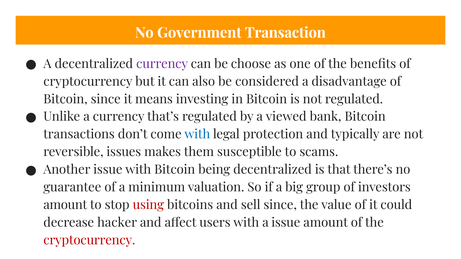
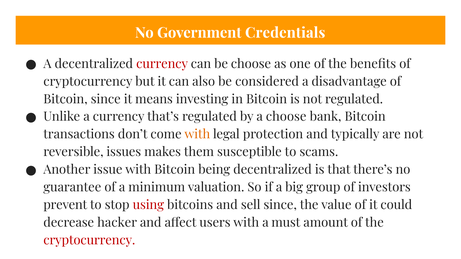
Transaction: Transaction -> Credentials (285, 33)
currency colour: purple -> red (162, 64)
a viewed: viewed -> choose (286, 117)
with colour: blue -> orange (197, 135)
amount: amount -> prevent (65, 205)
a issue: issue -> must (286, 223)
